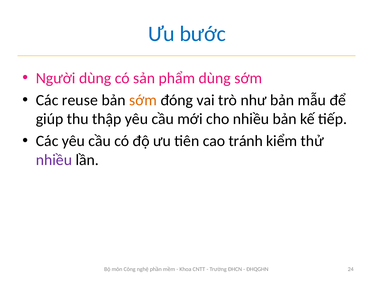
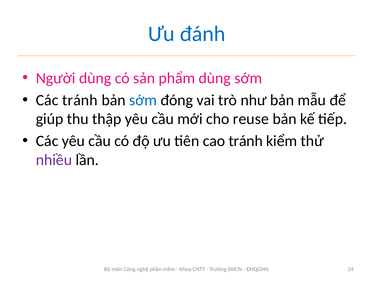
bước: bước -> đánh (203, 34)
Các reuse: reuse -> tránh (80, 100)
sớm colour: orange -> blue (143, 100)
cho nhiều: nhiều -> reuse (251, 119)
